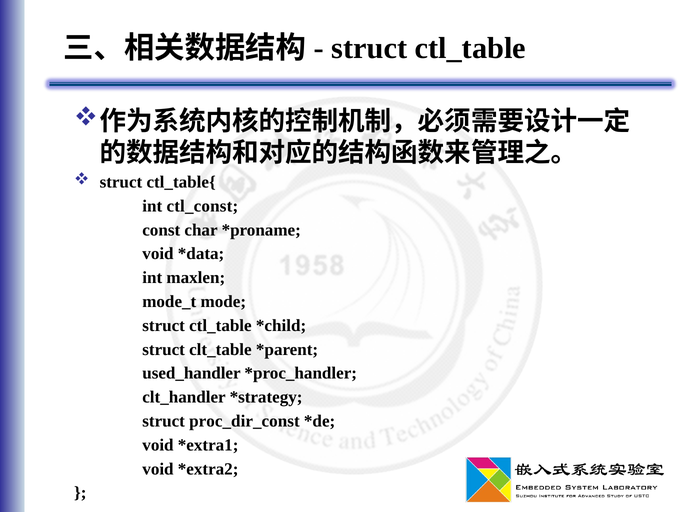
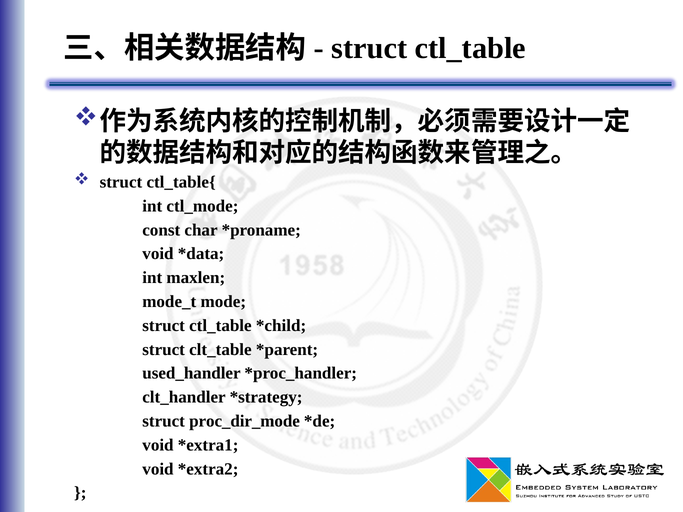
ctl_const: ctl_const -> ctl_mode (202, 206)
proc_dir_const: proc_dir_const -> proc_dir_mode (245, 421)
